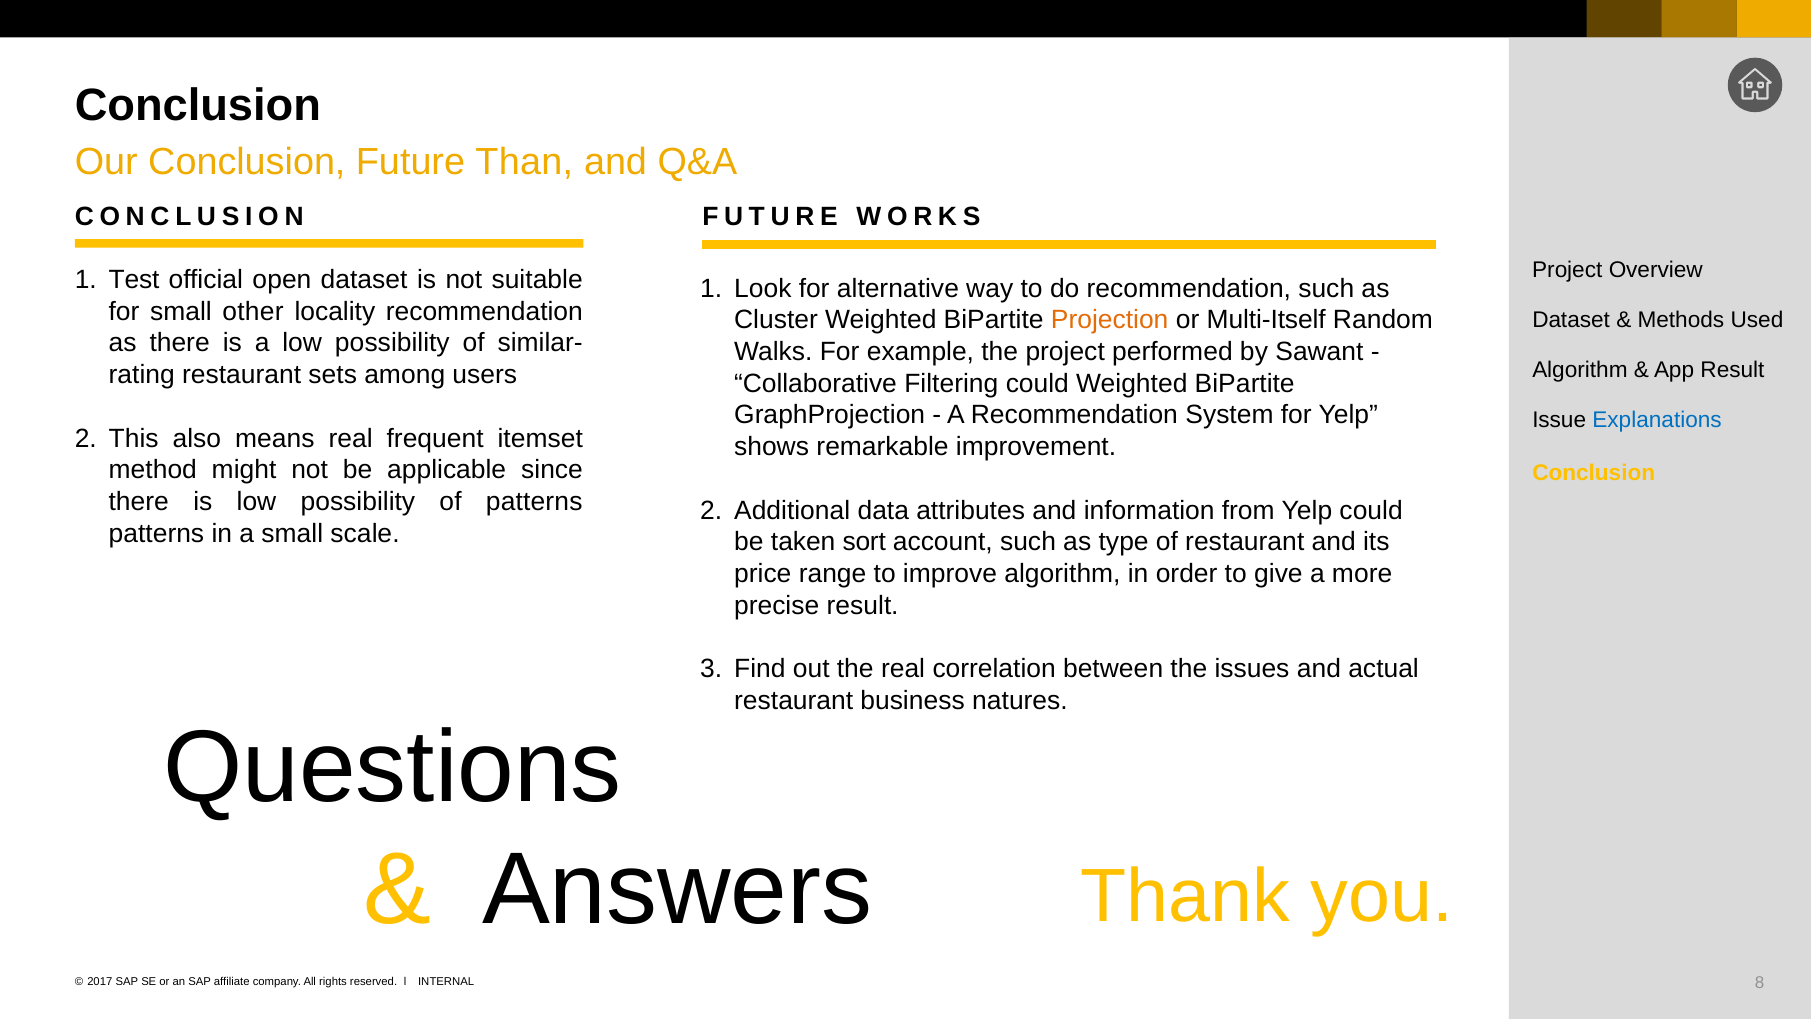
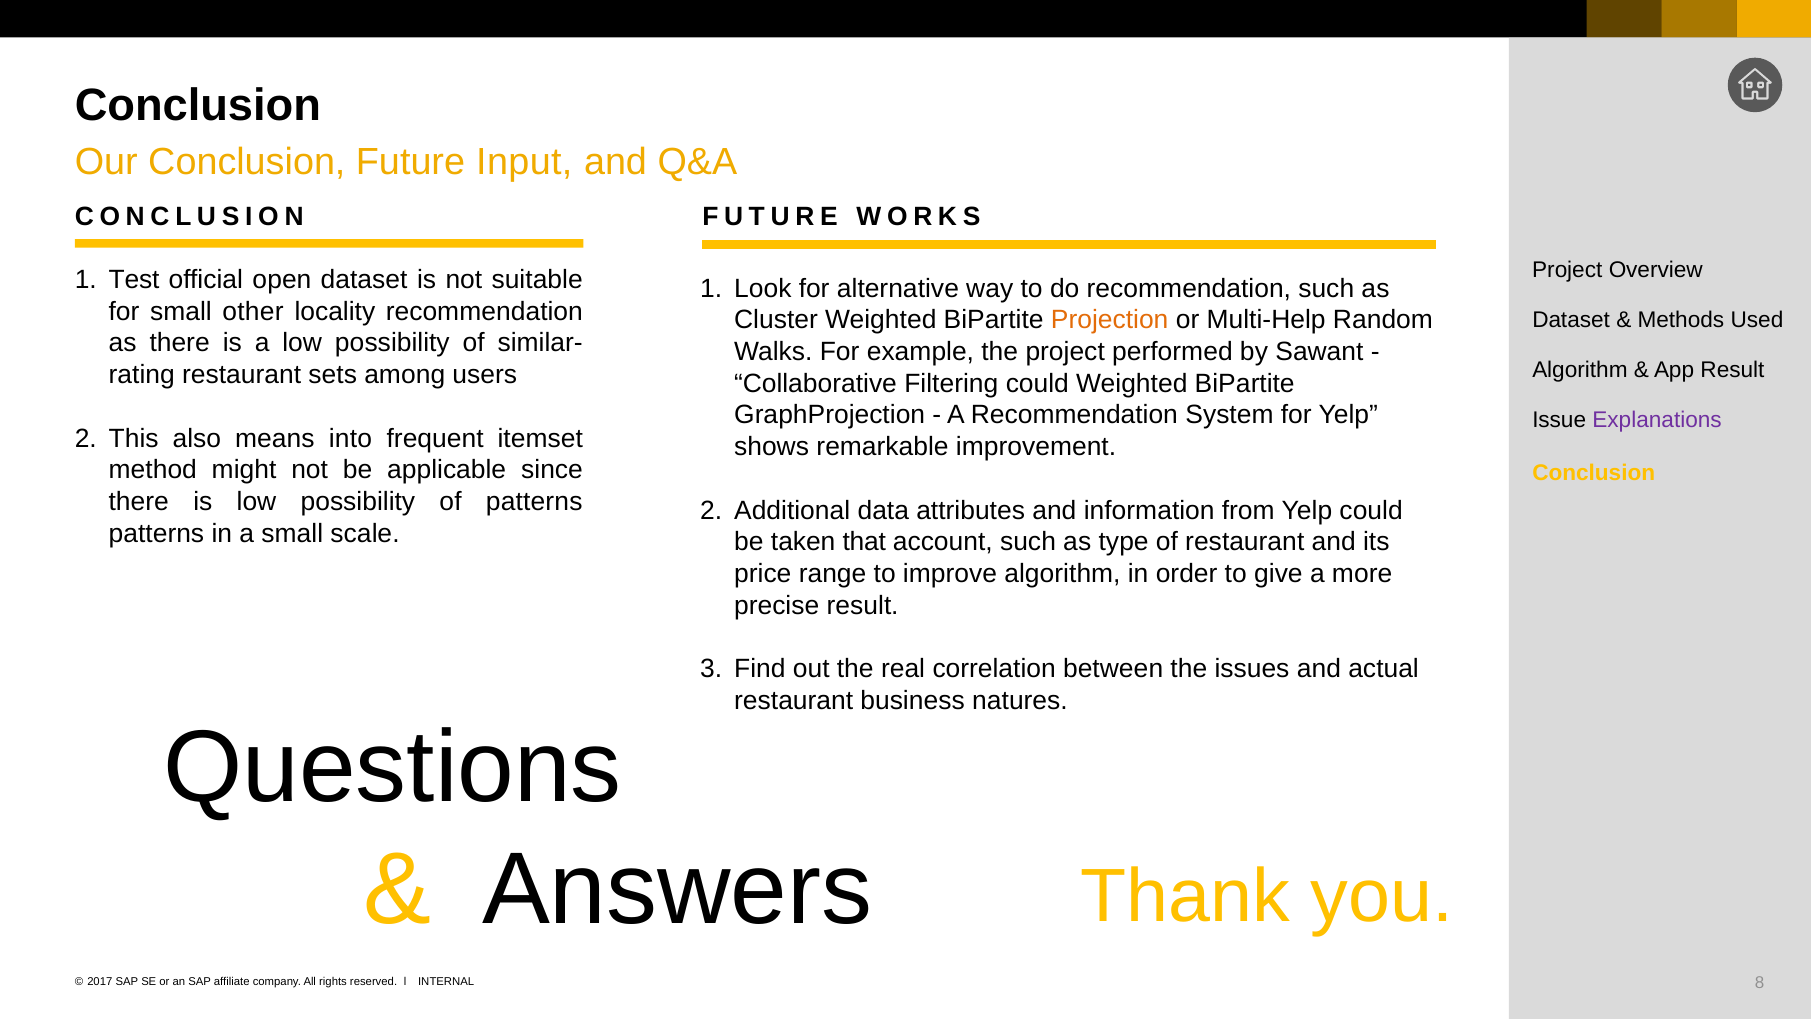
Than: Than -> Input (524, 162)
Multi-Itself: Multi-Itself -> Multi-Help (1266, 320)
Explanations colour: blue -> purple (1657, 420)
means real: real -> into (350, 438)
sort: sort -> that (864, 542)
